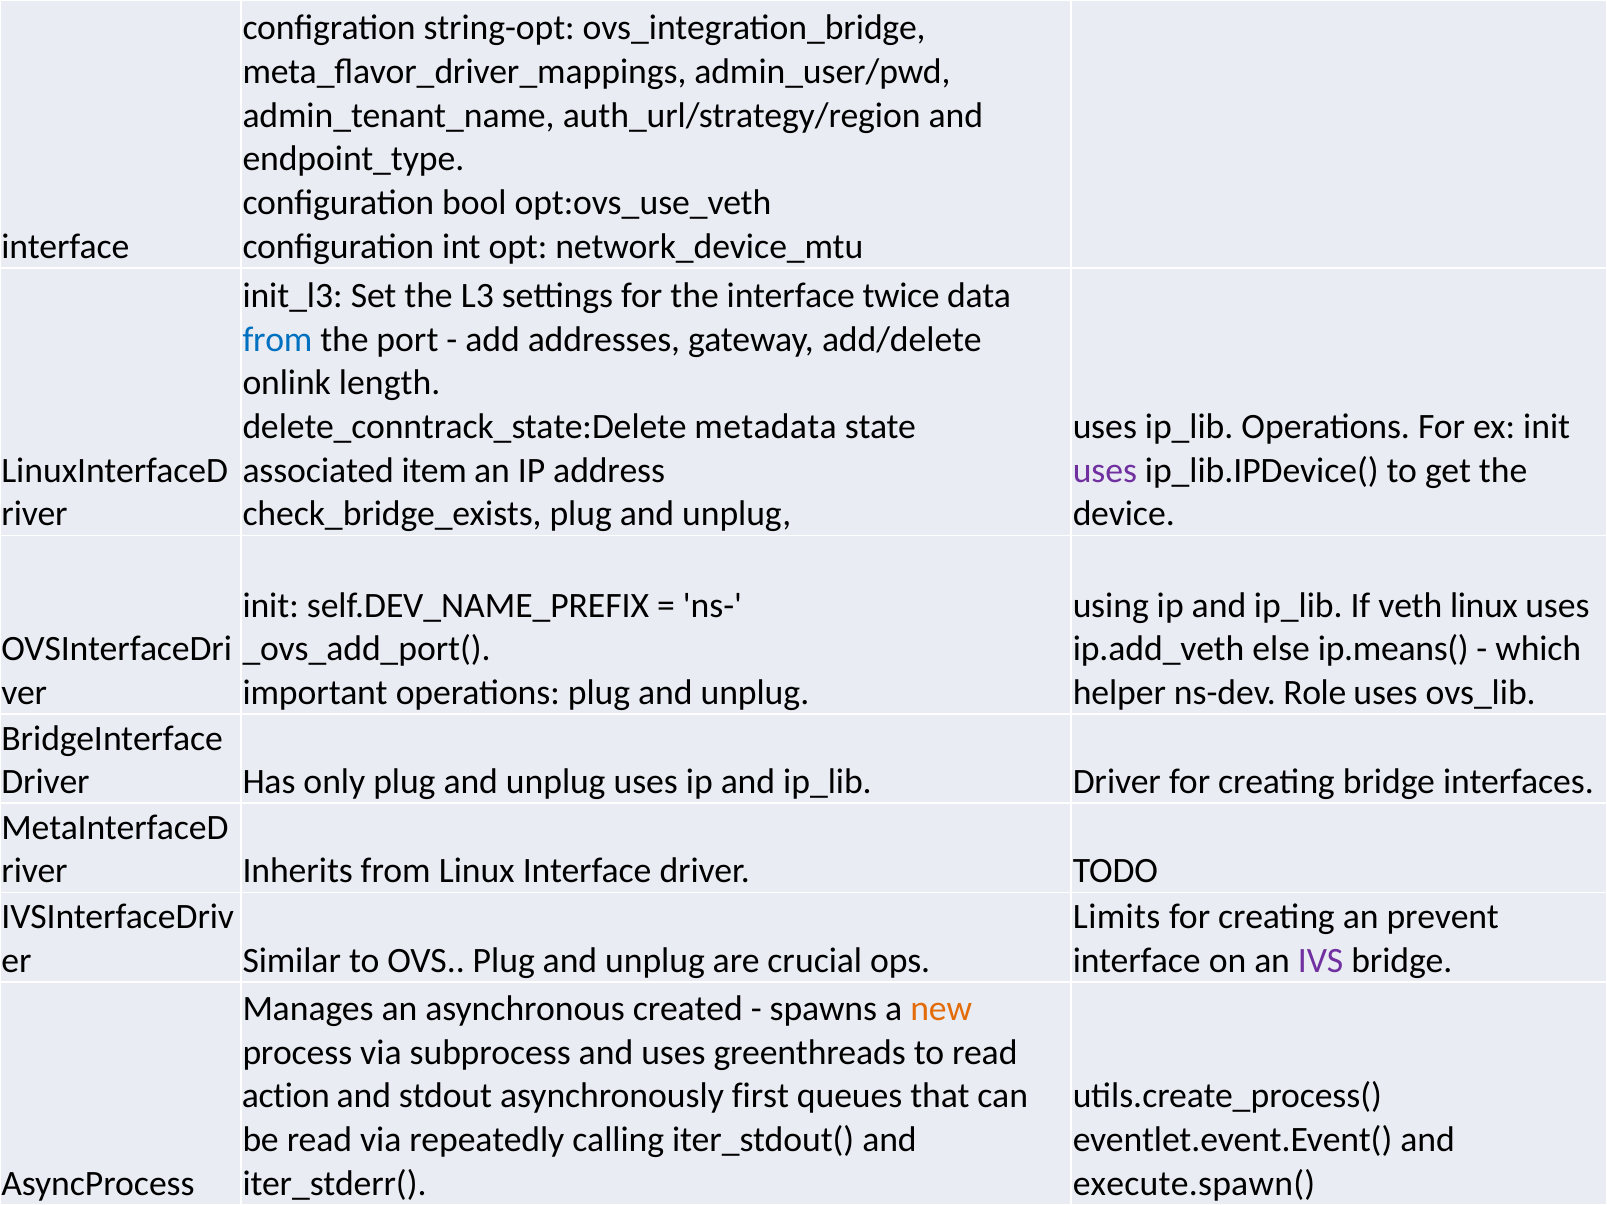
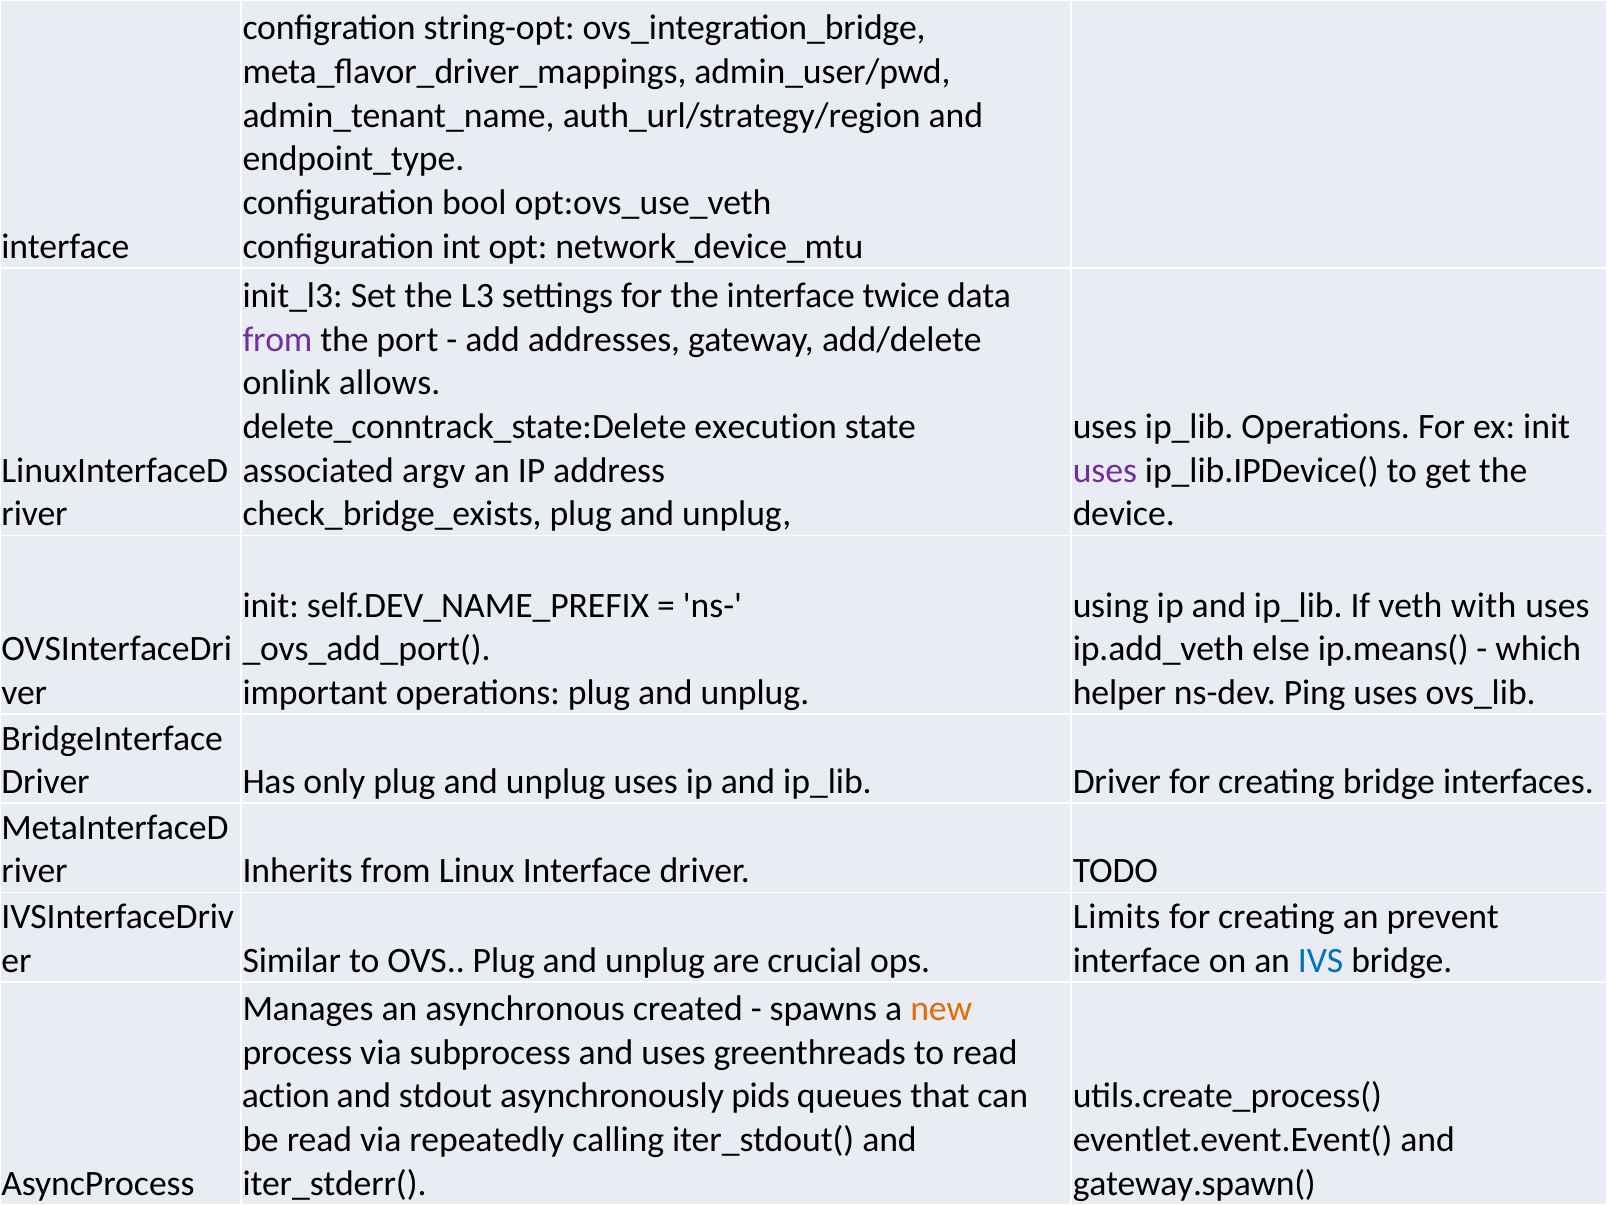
from colour: blue -> purple (277, 340)
length: length -> allows (390, 383)
metadata: metadata -> execution (766, 427)
item: item -> argv (434, 471)
veth linux: linux -> with (1484, 605)
Role: Role -> Ping (1315, 693)
IVS colour: purple -> blue (1321, 961)
first: first -> pids (761, 1096)
execute.spawn(: execute.spawn( -> gateway.spawn( (1194, 1184)
